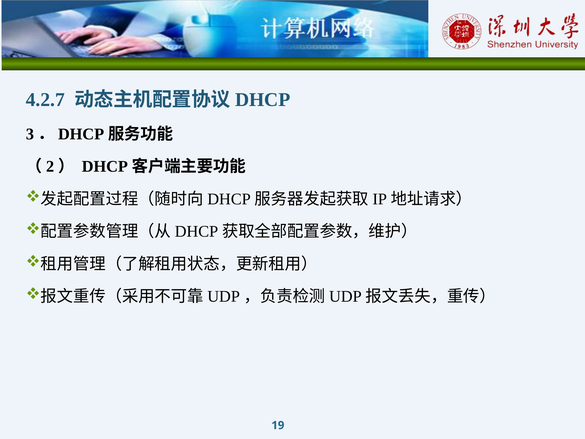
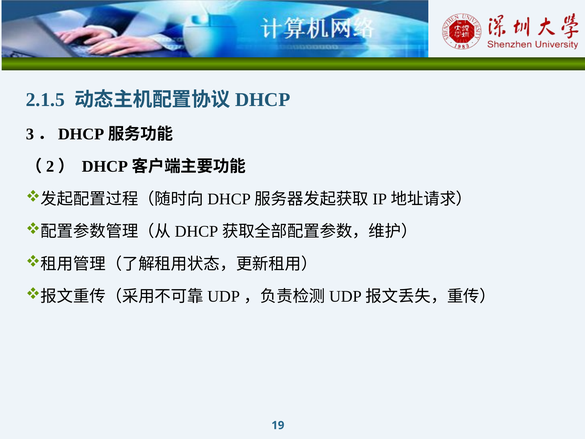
4.2.7: 4.2.7 -> 2.1.5 (45, 100)
